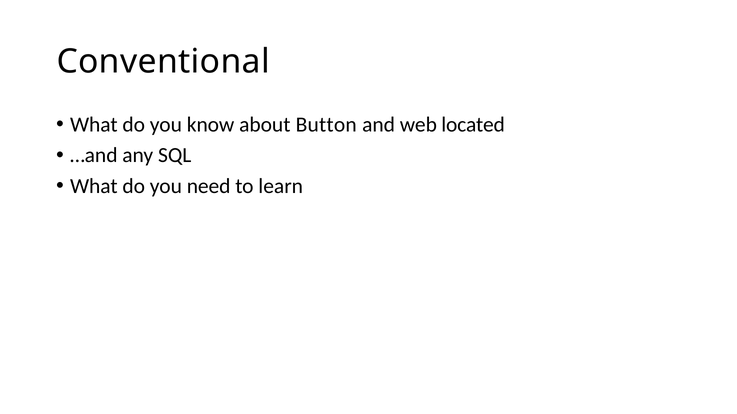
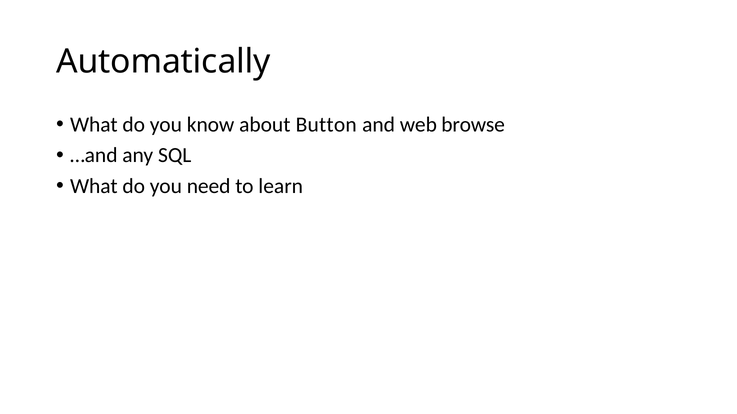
Conventional: Conventional -> Automatically (163, 62)
located: located -> browse (473, 125)
